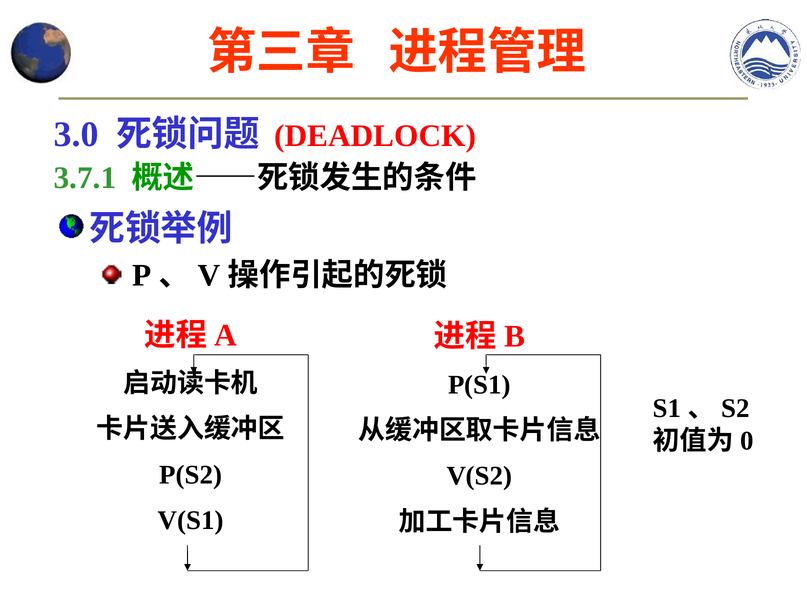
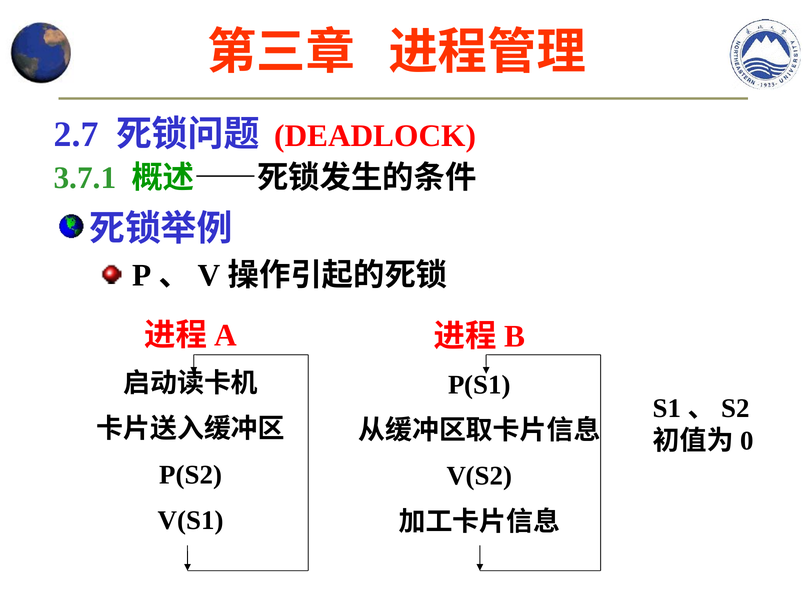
3.0: 3.0 -> 2.7 (76, 134)
